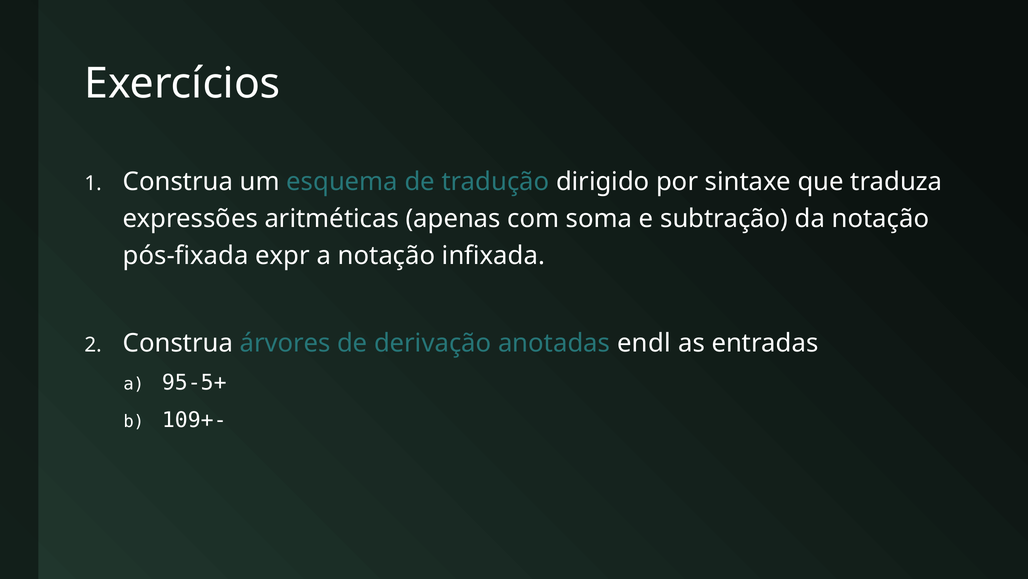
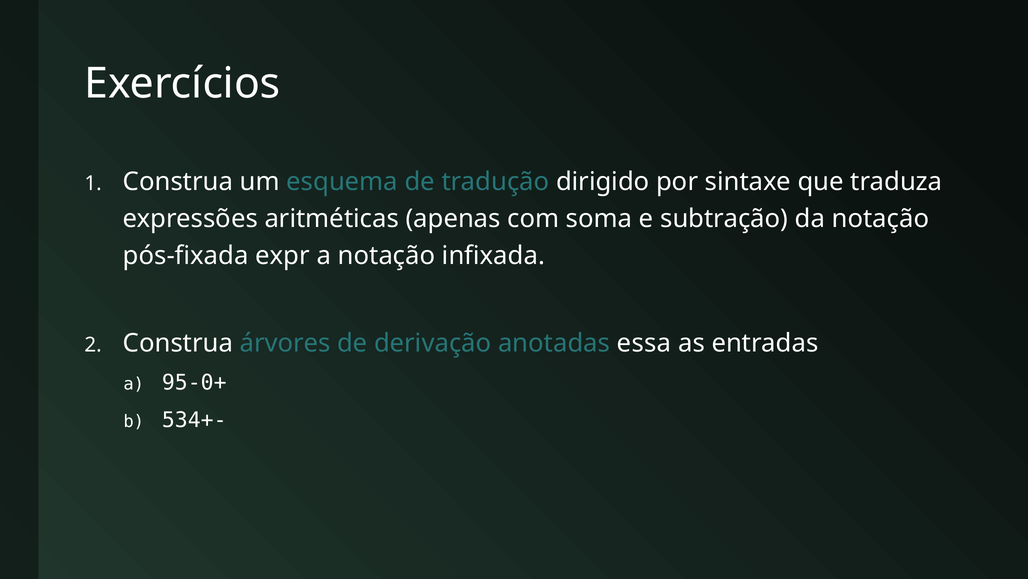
endl: endl -> essa (644, 343)
95-5+: 95-5+ -> 95-0+ (194, 382)
109+-: 109+- -> 534+- (194, 419)
